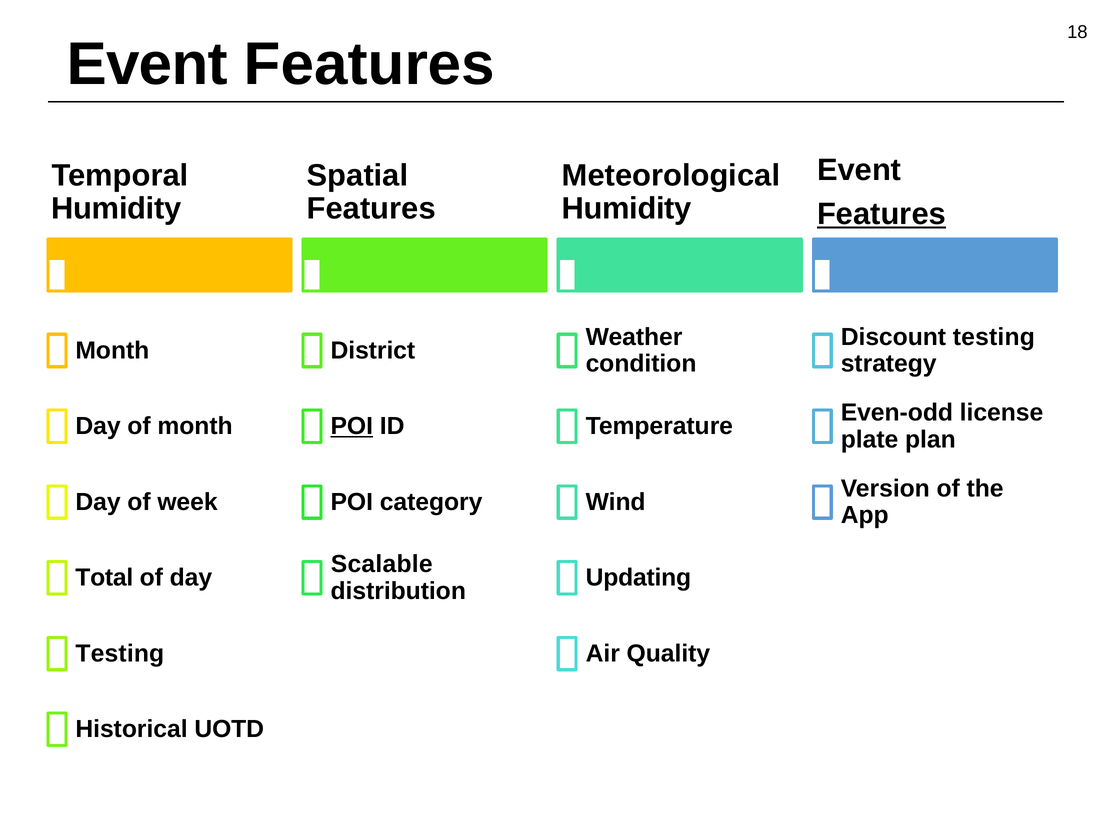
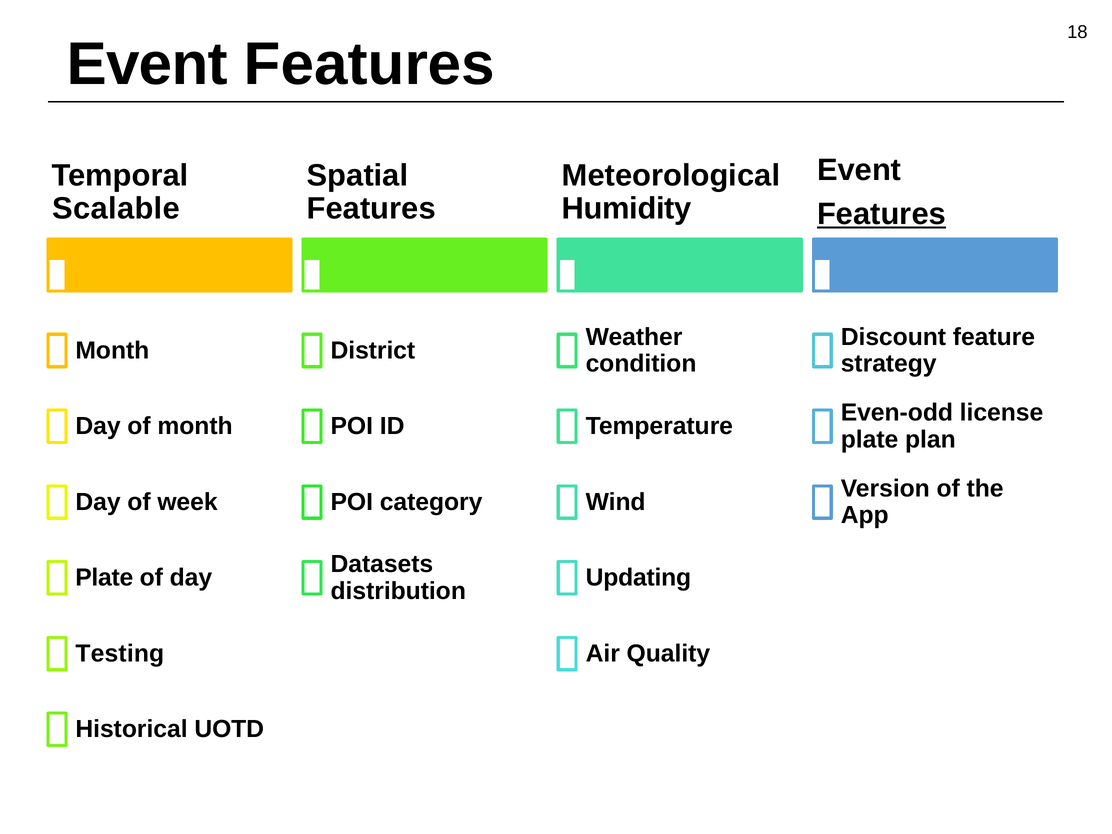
Humidity: Humidity -> Scalable (116, 209)
Discount testing: testing -> feature (994, 337)
POI underline: present -> none (352, 426)
Scalable: Scalable -> Datasets (382, 564)
Total: Total -> Plate (104, 578)
